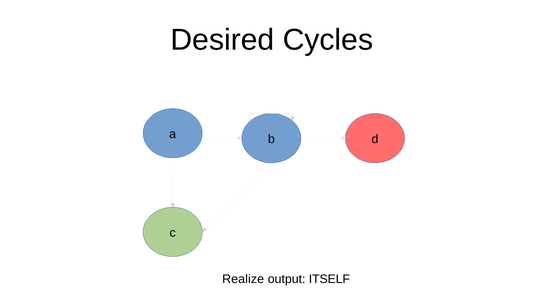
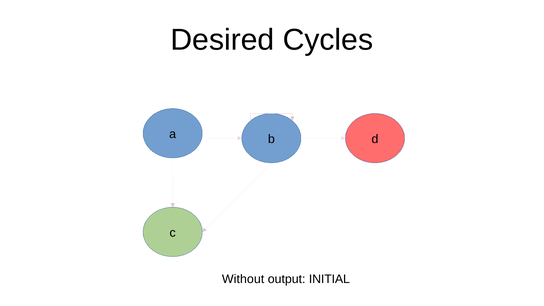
Realize: Realize -> Without (243, 279)
ITSELF: ITSELF -> INITIAL (329, 279)
